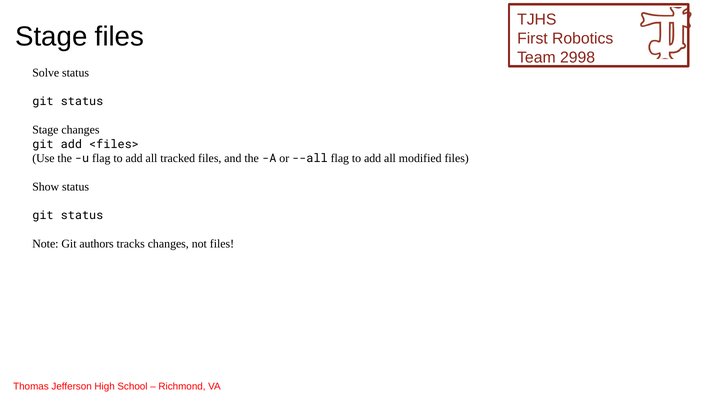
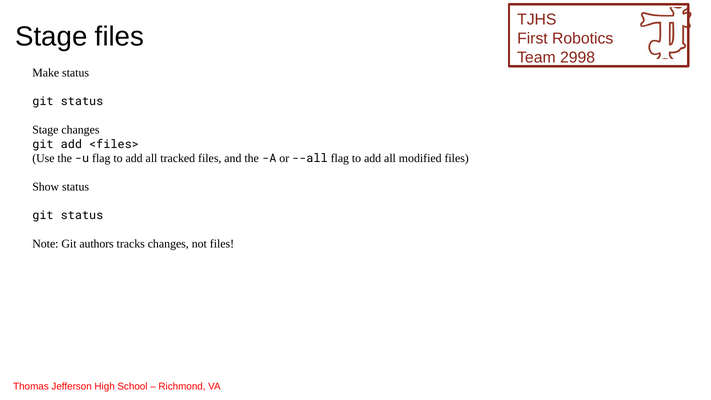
Solve: Solve -> Make (46, 73)
